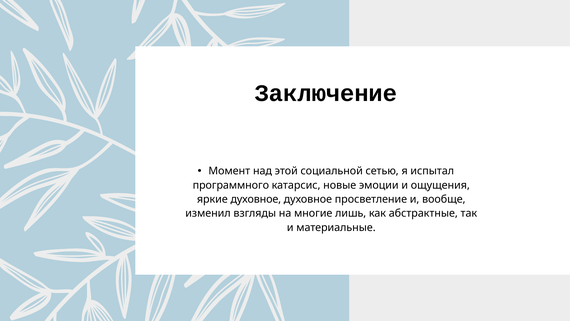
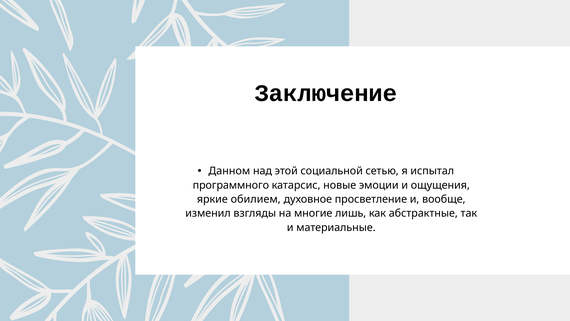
Момент: Момент -> Данном (229, 171)
яркие духовное: духовное -> обилием (256, 199)
